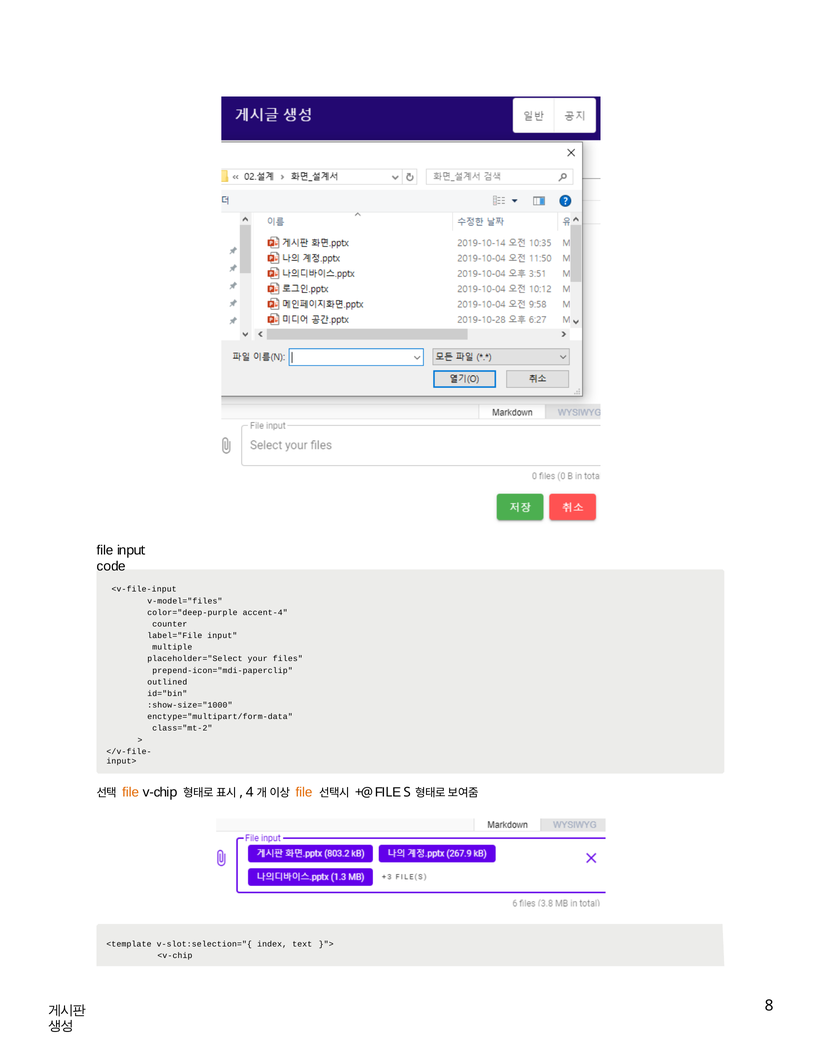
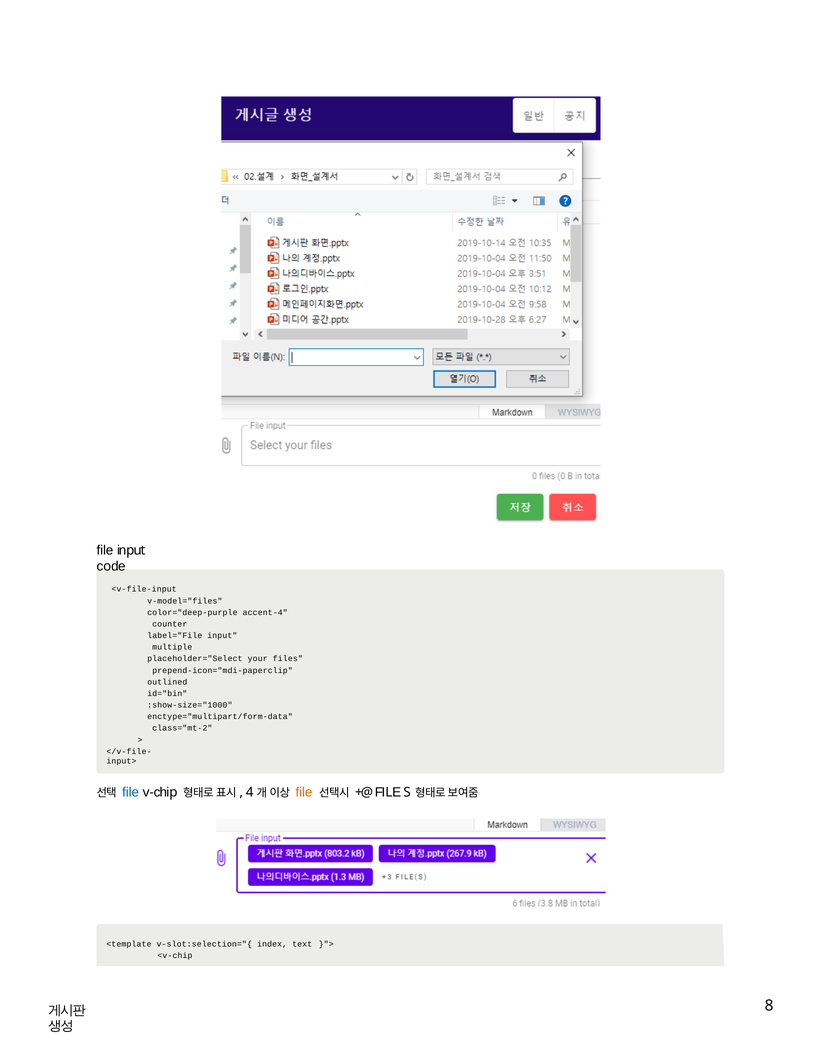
file colour: orange -> blue (131, 792)
